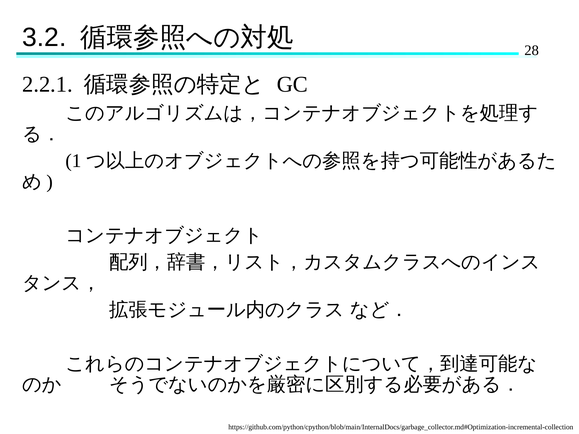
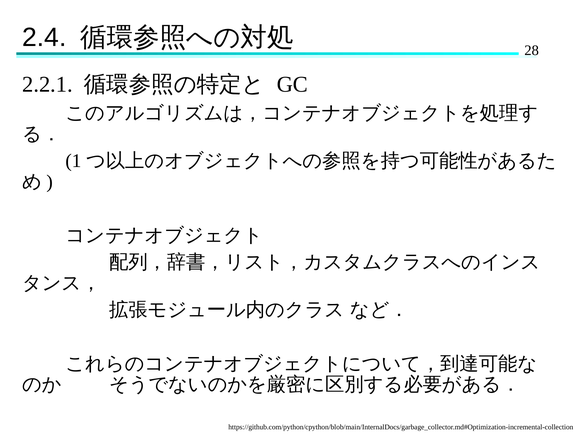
3.2: 3.2 -> 2.4 (44, 37)
